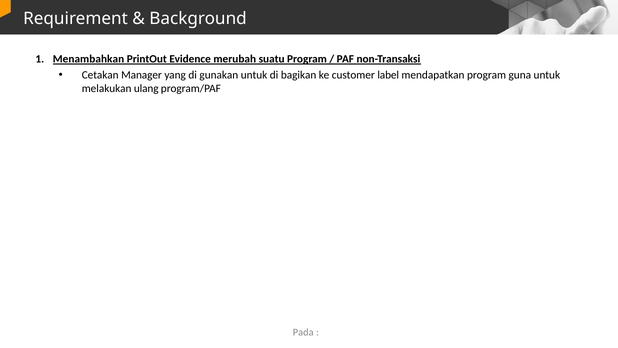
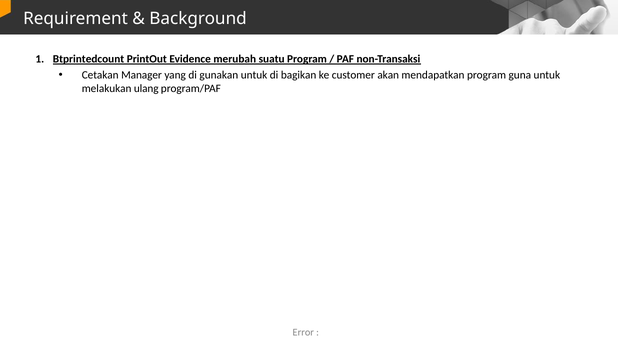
Menambahkan: Menambahkan -> Btprintedcount (89, 59)
label: label -> akan (388, 75)
Pada: Pada -> Error (303, 332)
